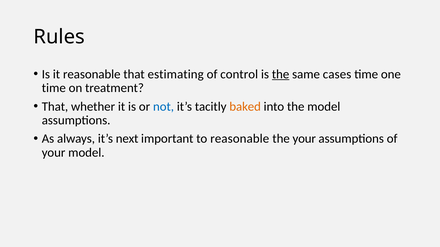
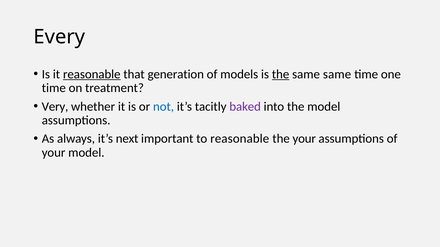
Rules: Rules -> Every (59, 37)
reasonable underline: none -> present (92, 74)
estimating: estimating -> generation (176, 74)
control: control -> models (239, 74)
same cases: cases -> same (337, 74)
That: That -> Very (55, 107)
baked colour: orange -> purple (245, 107)
